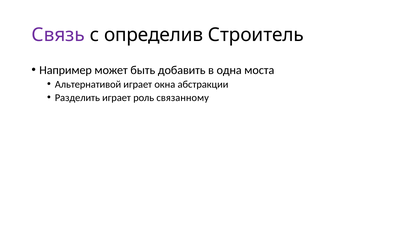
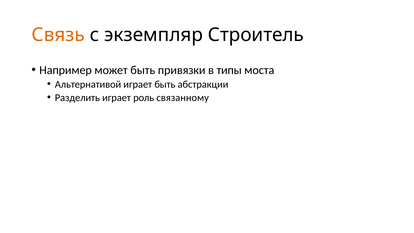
Связь colour: purple -> orange (58, 35)
определив: определив -> экземпляр (154, 35)
добавить: добавить -> привязки (182, 70)
одна: одна -> типы (229, 70)
играет окна: окна -> быть (165, 84)
